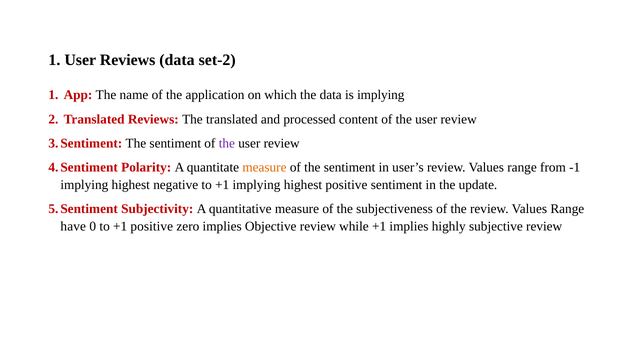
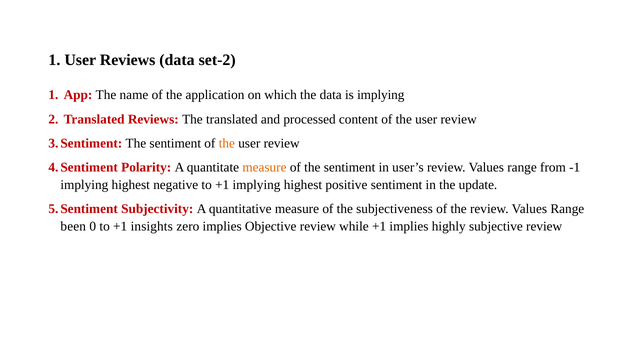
the colour: purple -> orange (227, 143)
have: have -> been (73, 226)
+1 positive: positive -> insights (152, 226)
